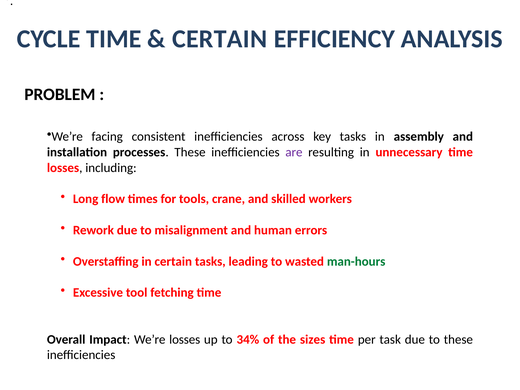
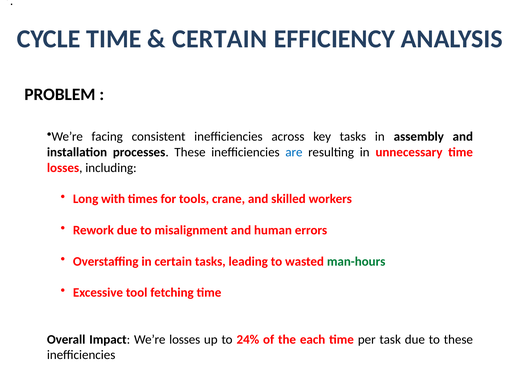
are colour: purple -> blue (294, 152)
flow: flow -> with (113, 199)
34%: 34% -> 24% (248, 339)
sizes: sizes -> each (313, 339)
